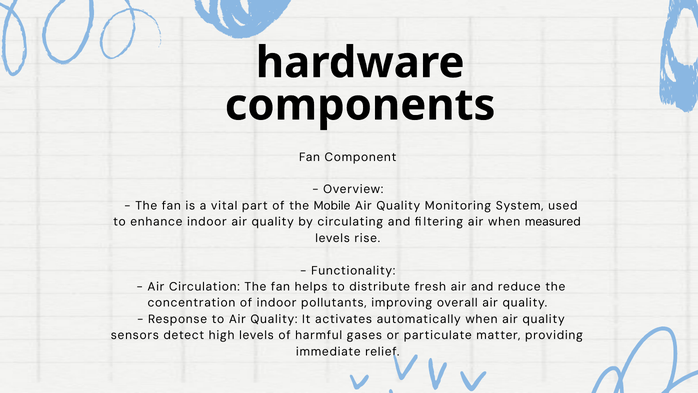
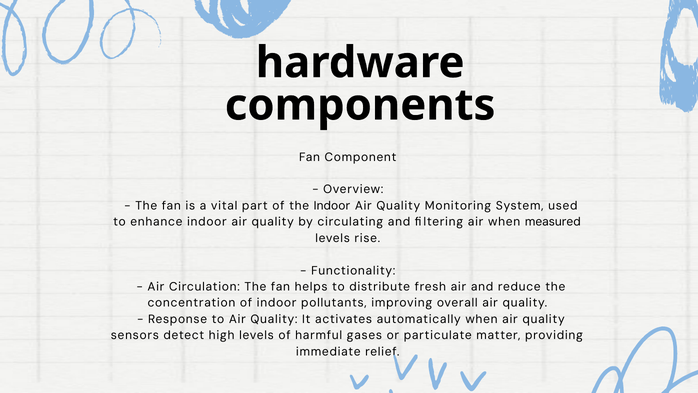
the Mobile: Mobile -> Indoor (332, 206)
